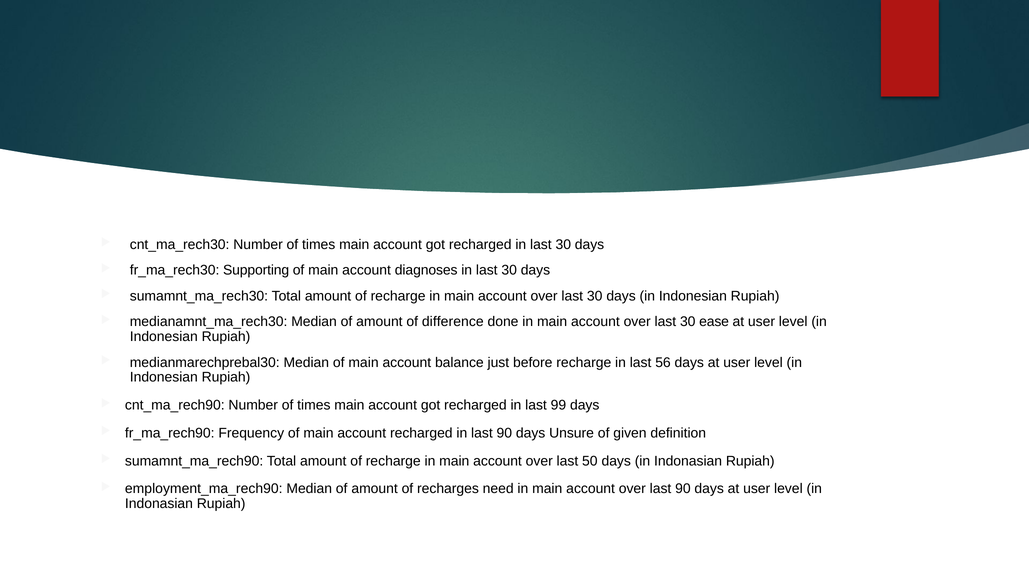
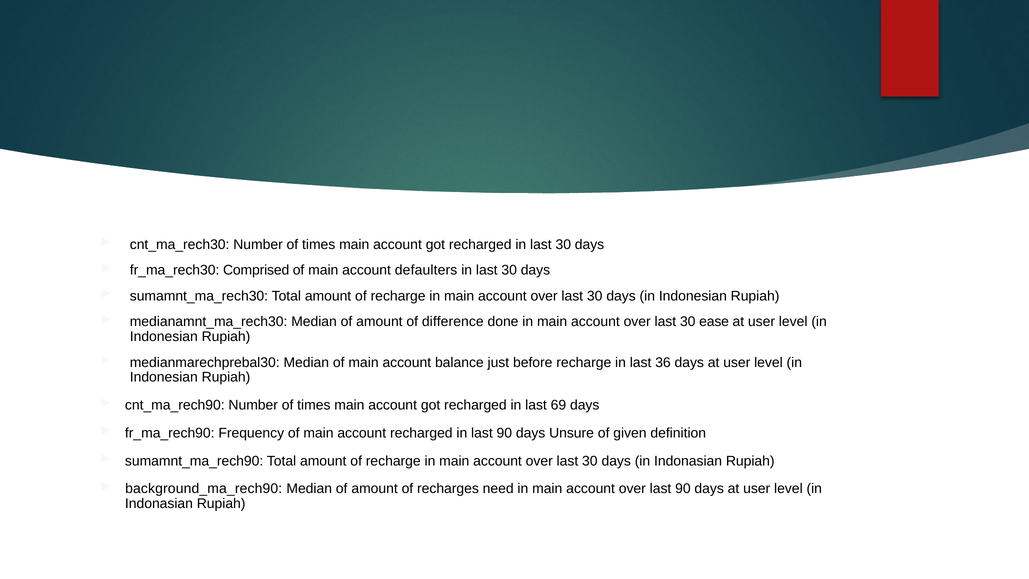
Supporting: Supporting -> Comprised (256, 270)
diagnoses: diagnoses -> defaulters (426, 270)
56: 56 -> 36 (663, 362)
99: 99 -> 69 (558, 405)
50: 50 -> 30 (590, 461)
employment_ma_rech90: employment_ma_rech90 -> background_ma_rech90 (204, 489)
